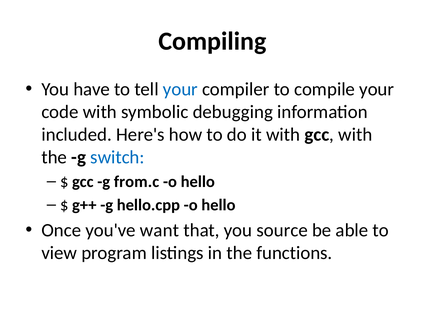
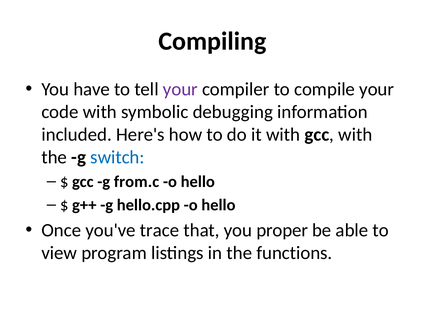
your colour: blue -> purple (180, 89)
want: want -> trace (160, 230)
source: source -> proper (282, 230)
